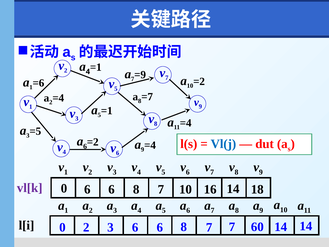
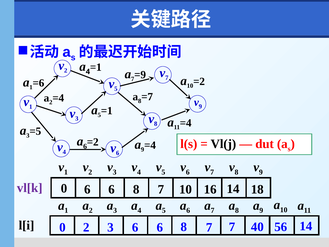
Vl(j colour: blue -> black (223, 144)
60: 60 -> 40 (257, 227)
0 14: 14 -> 56 (281, 227)
